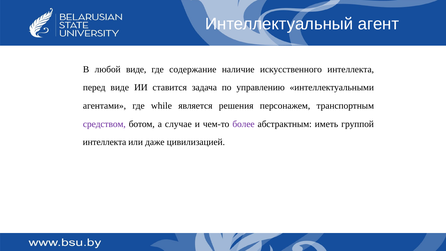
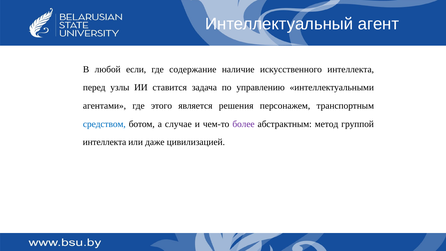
любой виде: виде -> если (136, 69)
перед виде: виде -> узлы (120, 88)
while: while -> этого (162, 106)
средством colour: purple -> blue (104, 124)
иметь: иметь -> метод (327, 124)
